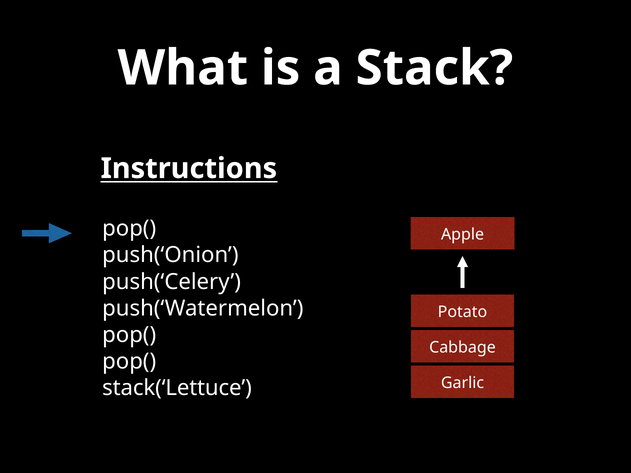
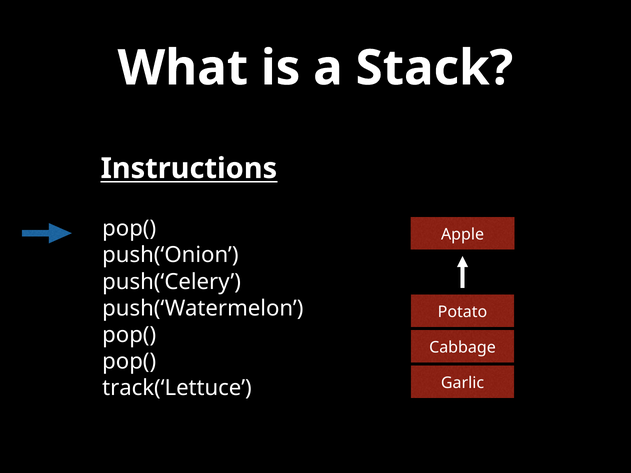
stack(‘Lettuce: stack(‘Lettuce -> track(‘Lettuce (177, 388)
